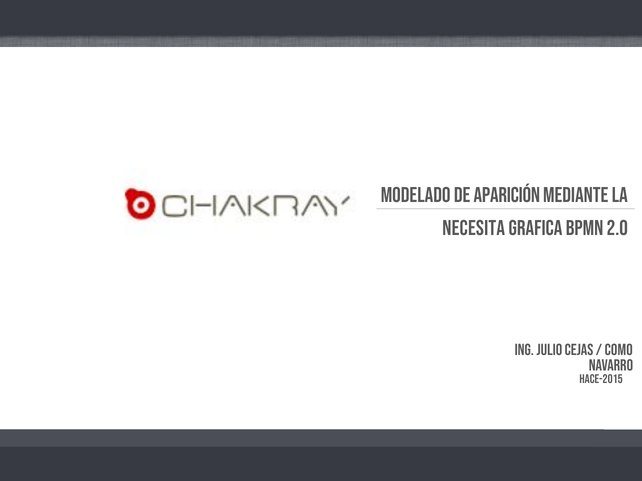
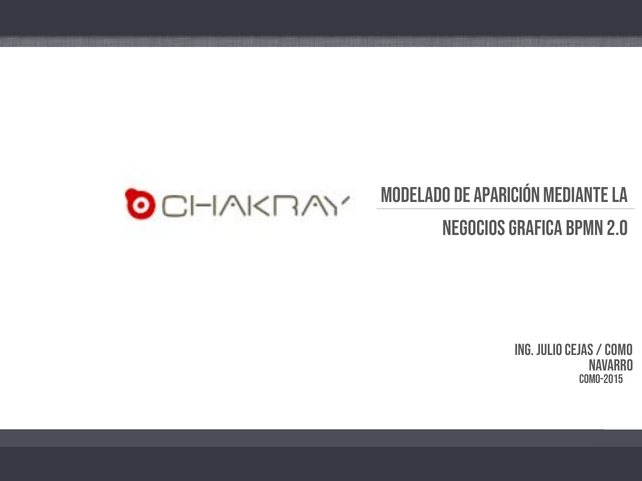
Necesita: Necesita -> Negocios (474, 229)
HACE-2015: HACE-2015 -> COMO-2015 (601, 380)
